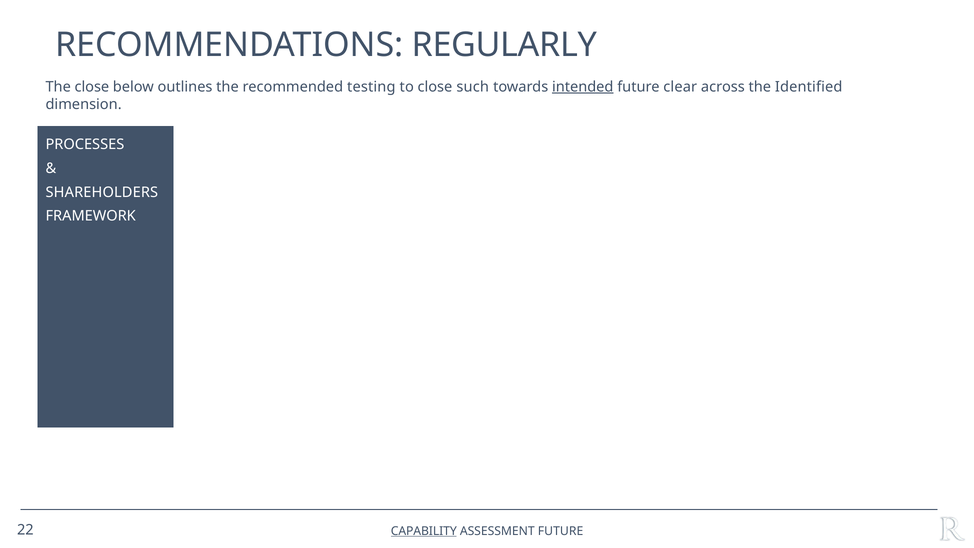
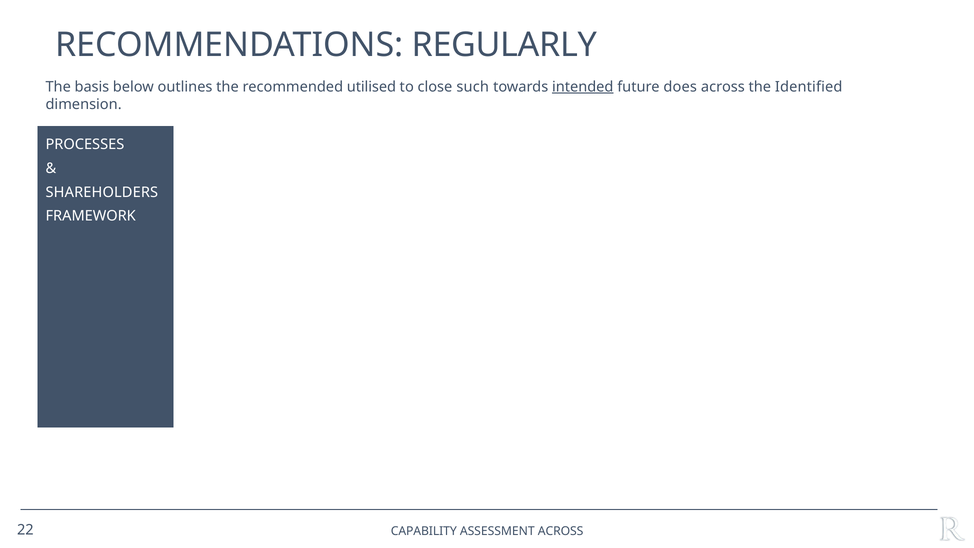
The close: close -> basis (92, 87)
testing: testing -> utilised (371, 87)
clear: clear -> does (680, 87)
CAPABILITY underline: present -> none (424, 531)
ASSESSMENT FUTURE: FUTURE -> ACROSS (561, 531)
